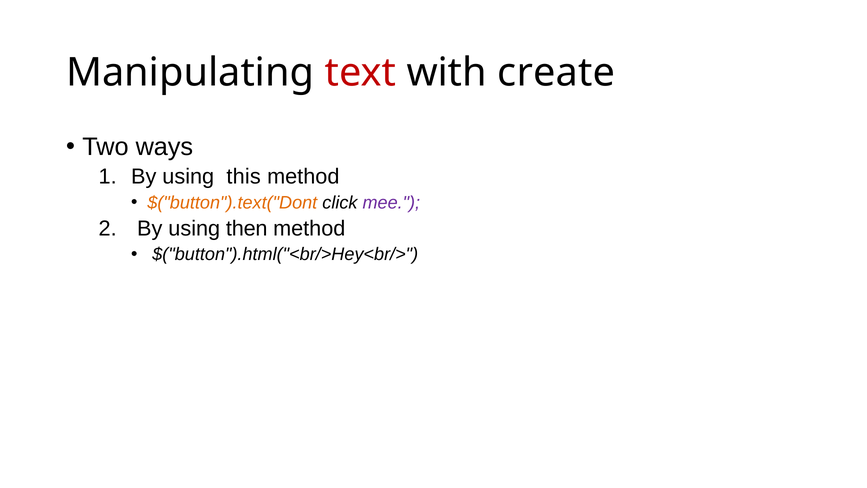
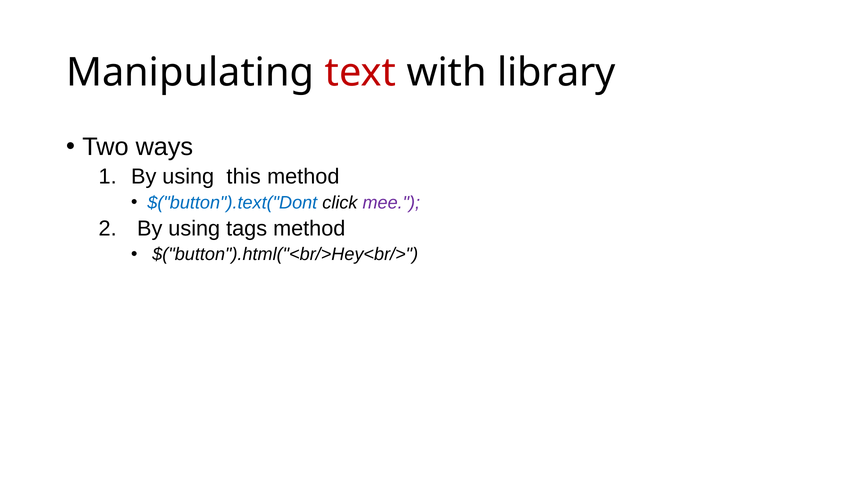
create: create -> library (556, 73)
$("button").text("Dont colour: orange -> blue (232, 202)
then: then -> tags (247, 228)
